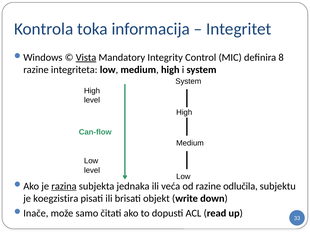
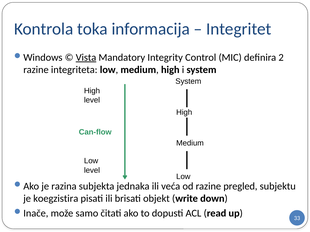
8: 8 -> 2 (281, 58)
razina underline: present -> none (64, 187)
odlučila: odlučila -> pregled (240, 187)
